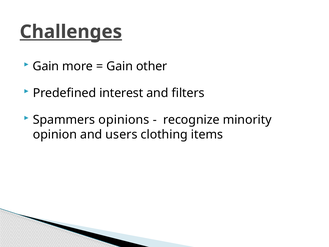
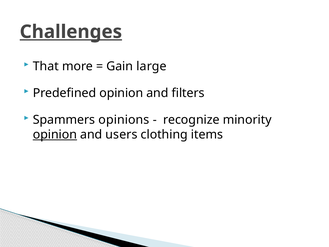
Gain: Gain -> That (46, 66)
other: other -> large (152, 66)
Predefined interest: interest -> opinion (121, 93)
opinion underline: none -> present (55, 134)
